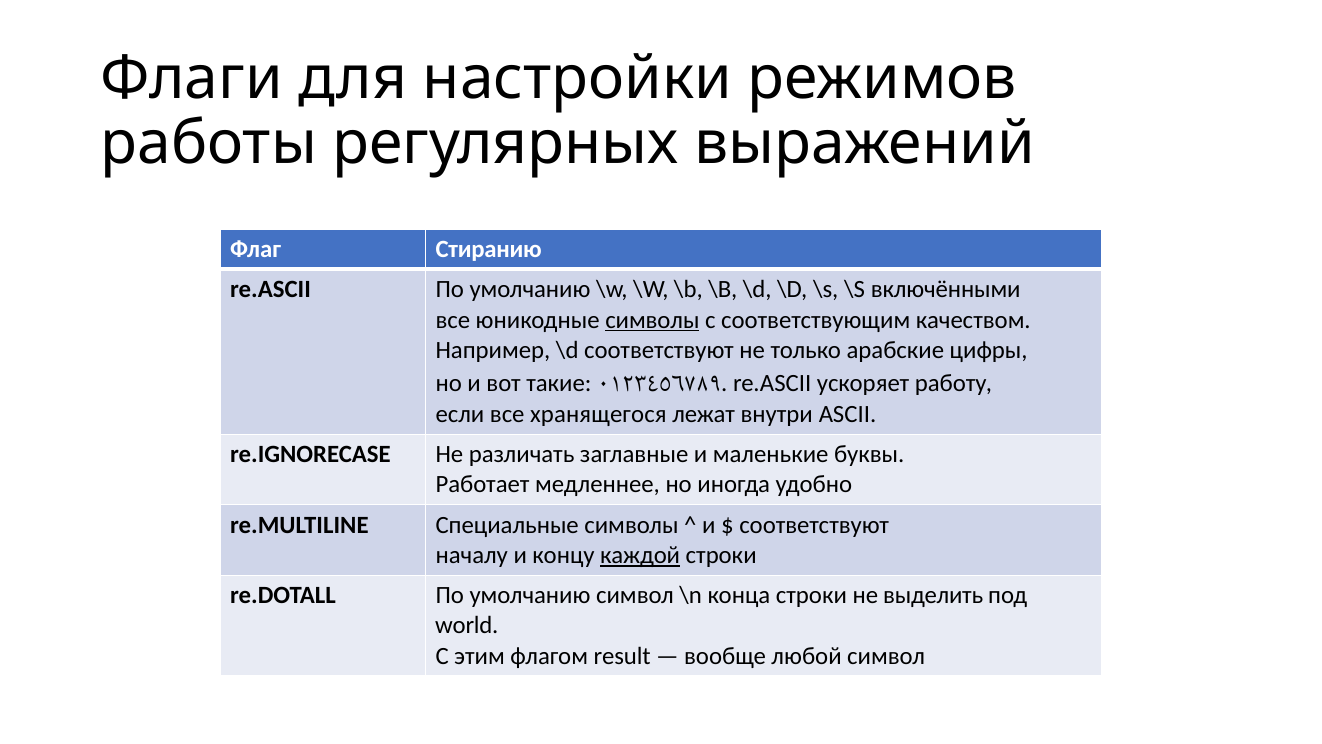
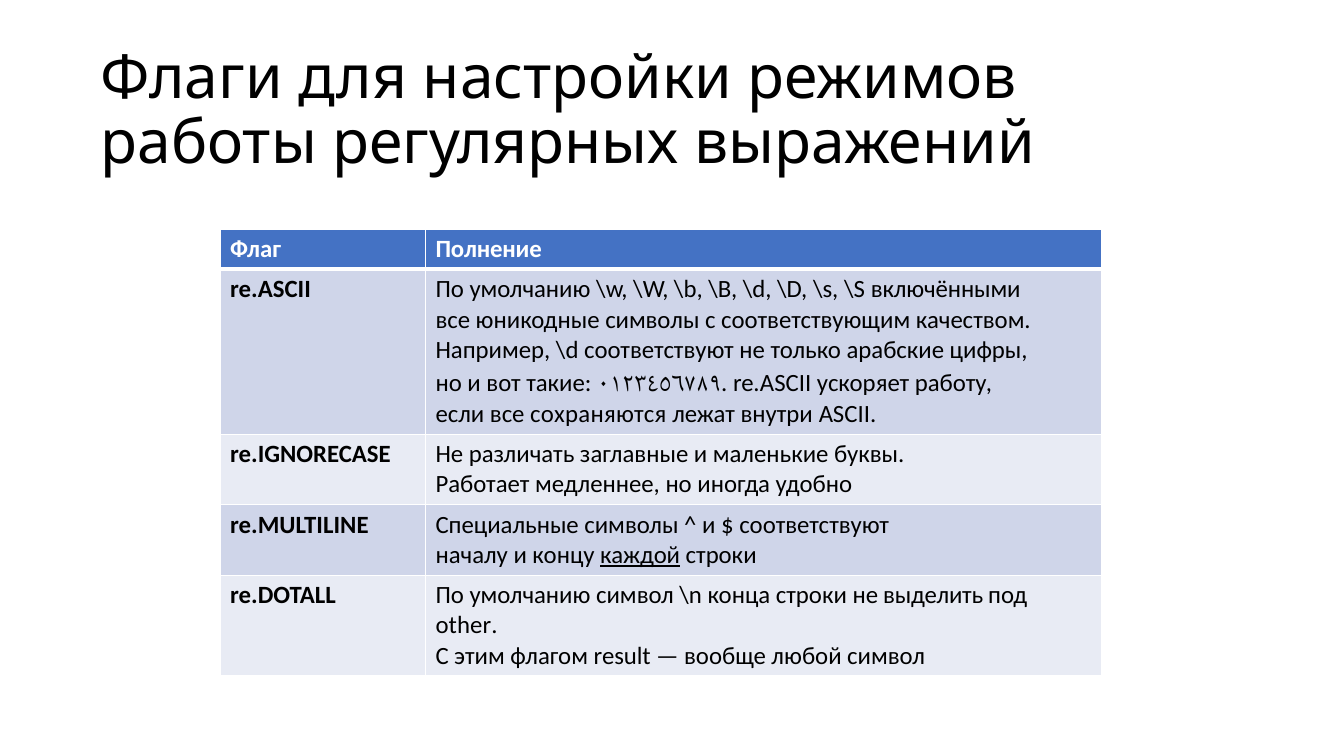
Стиранию: Стиранию -> Полнение (489, 249)
символы underline: present -> none (652, 320)
хранящегося: хранящегося -> сохраняются (598, 414)
world: world -> other (467, 625)
